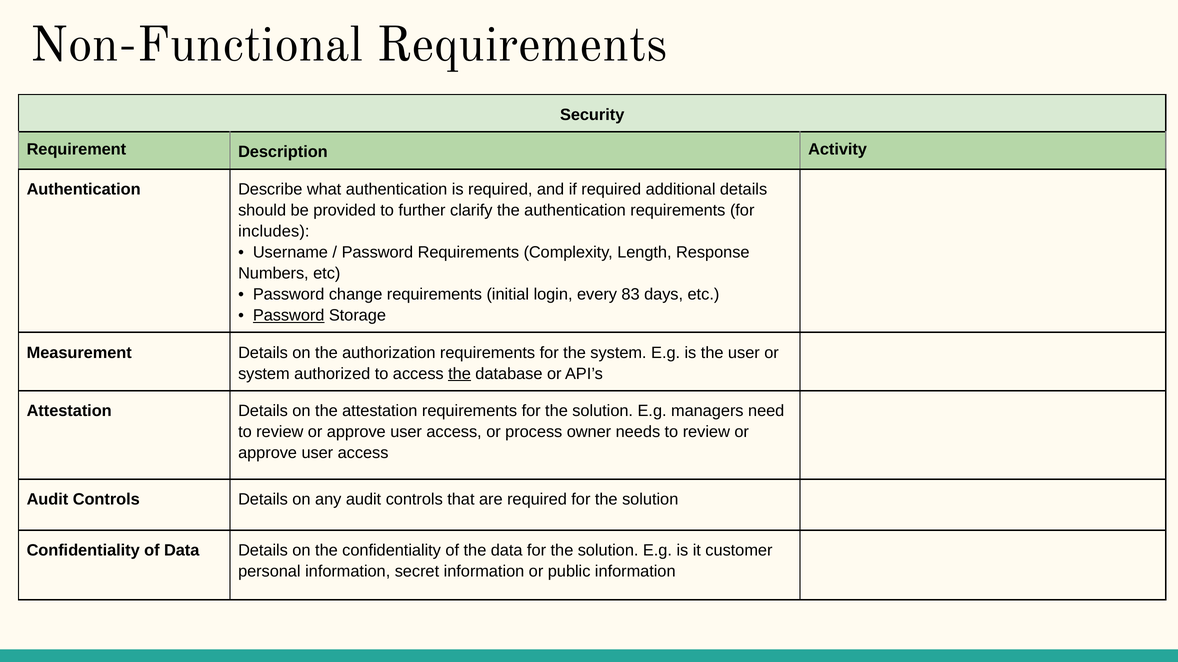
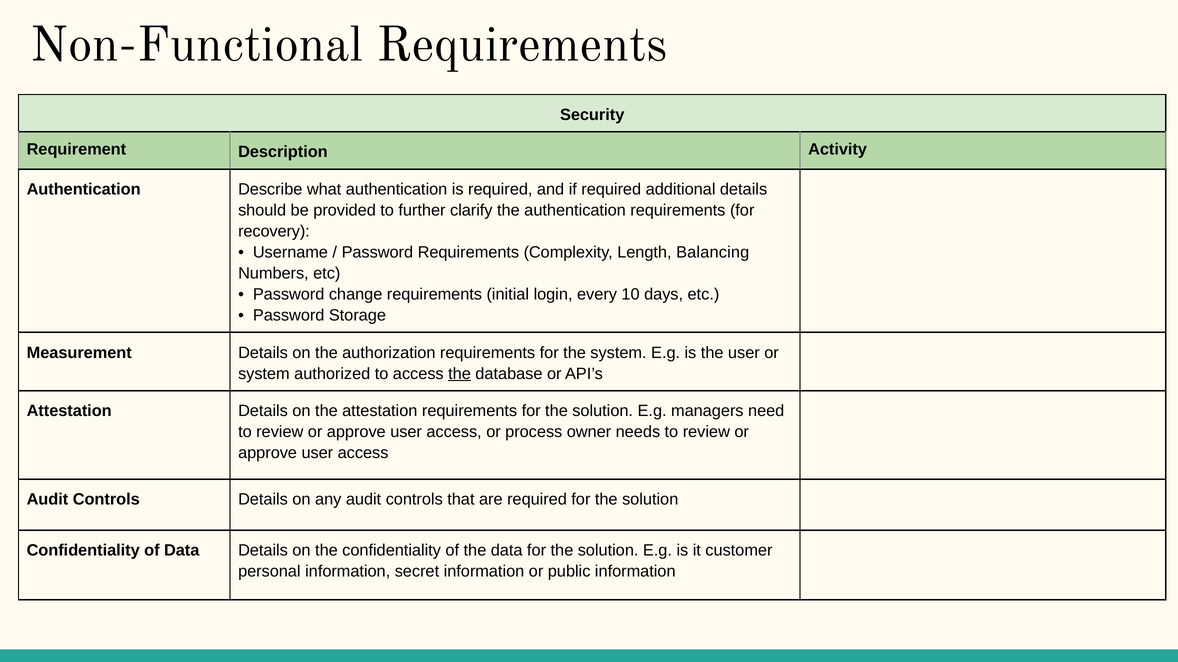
includes: includes -> recovery (274, 232)
Response: Response -> Balancing (713, 253)
83: 83 -> 10 (631, 295)
Password underline: present -> none (289, 316)
